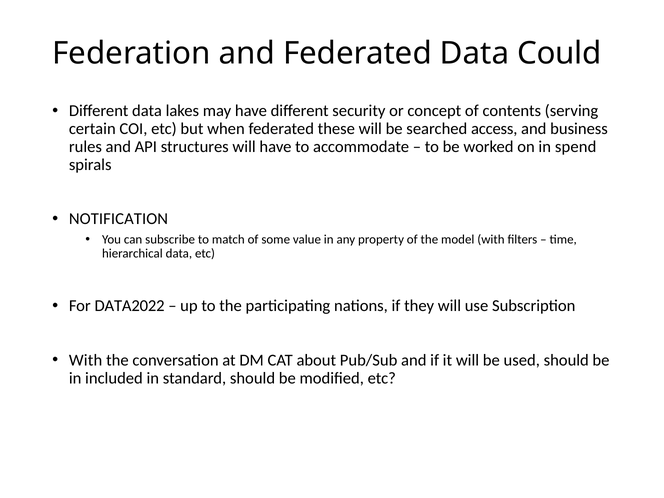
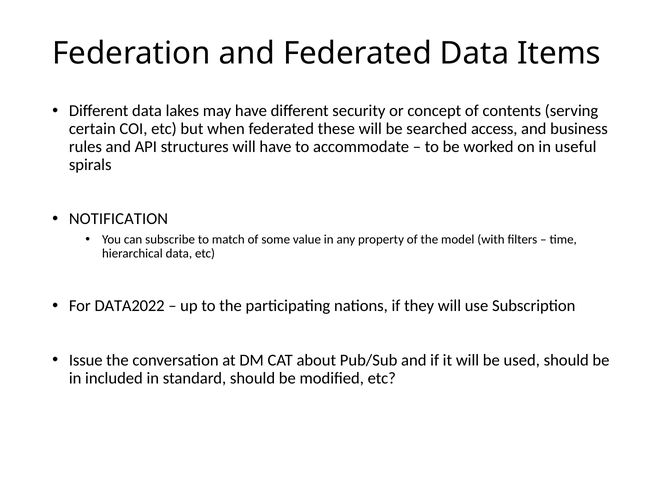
Could: Could -> Items (559, 54)
spend: spend -> useful (576, 147)
With: With -> Issue (86, 360)
